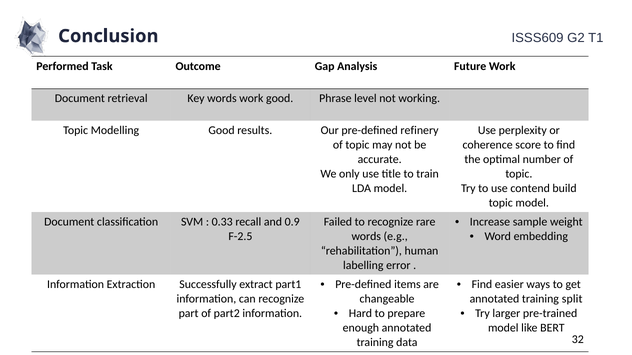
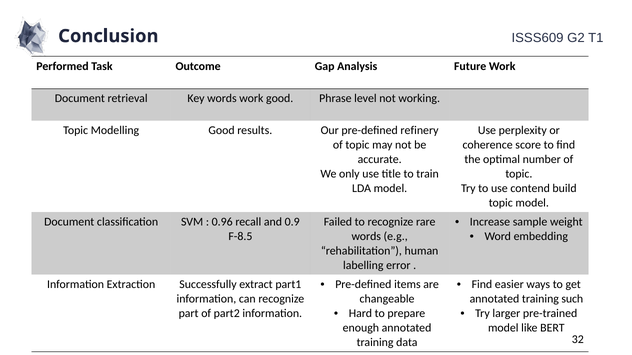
0.33: 0.33 -> 0.96 (222, 222)
F-2.5: F-2.5 -> F-8.5 (240, 237)
split: split -> such (572, 299)
